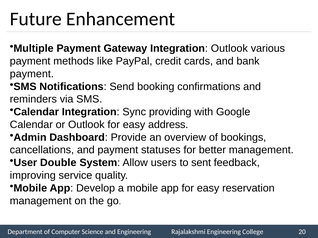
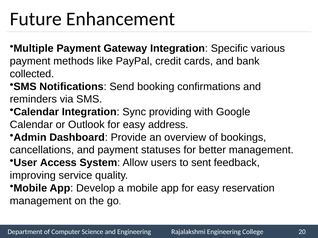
Integration Outlook: Outlook -> Specific (229, 49)
payment: payment -> collected (32, 74)
Double: Double -> Access (58, 163)
